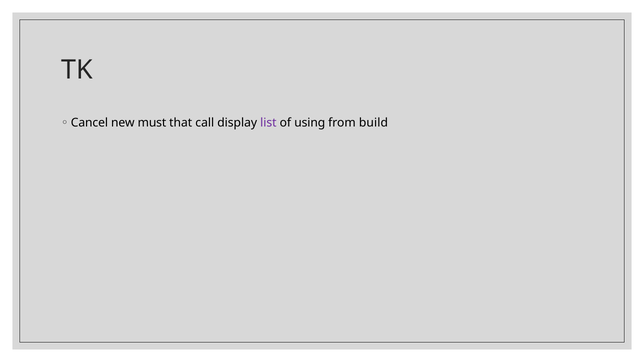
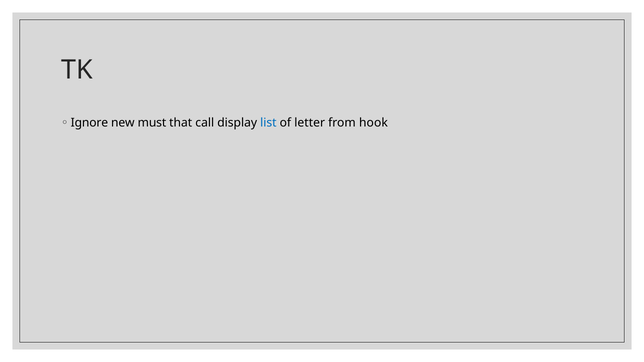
Cancel: Cancel -> Ignore (89, 123)
list colour: purple -> blue (268, 123)
using: using -> letter (310, 123)
build: build -> hook (373, 123)
